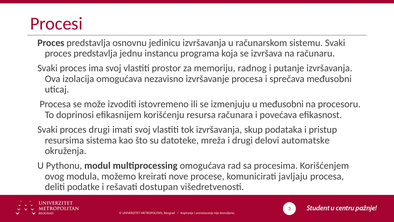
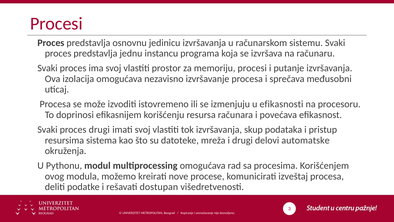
memoriju radnog: radnog -> procesi (252, 68)
u međusobni: međusobni -> efikasnosti (281, 104)
javljaju: javljaju -> izveštaj (293, 176)
